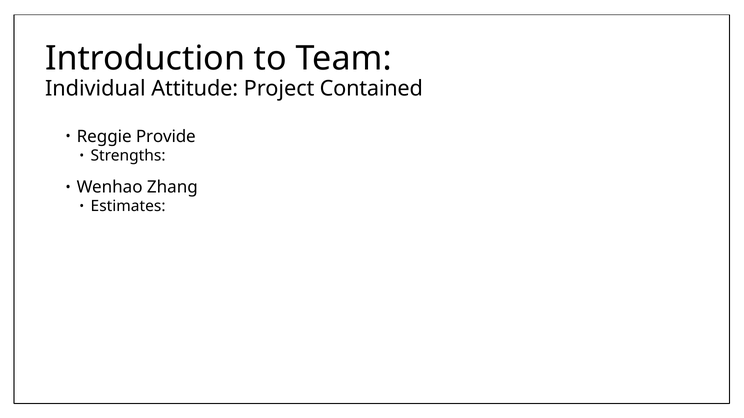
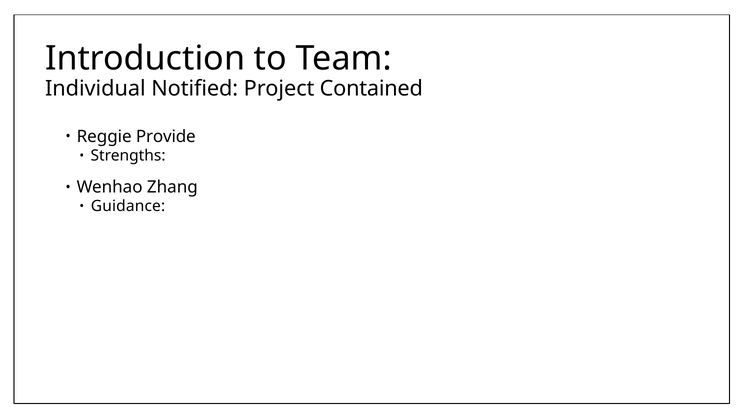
Attitude: Attitude -> Notified (195, 89)
Estimates: Estimates -> Guidance (128, 207)
